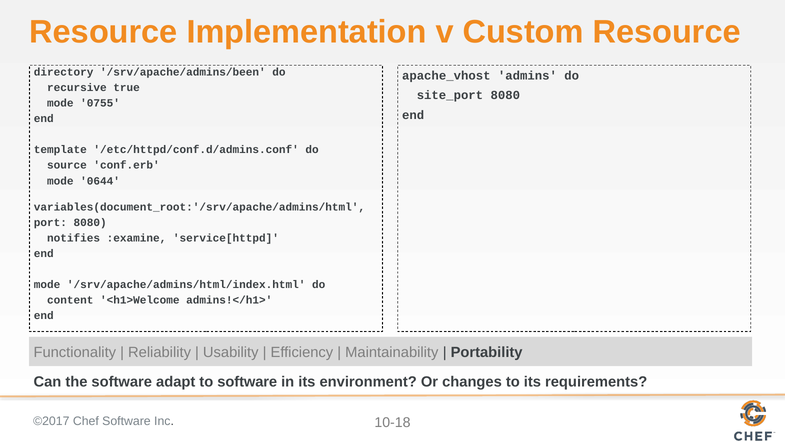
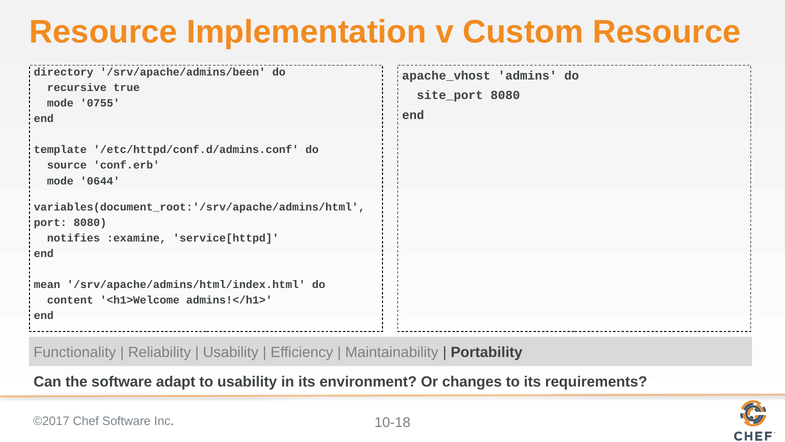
mode: mode -> mean (47, 284)
to software: software -> usability (247, 382)
